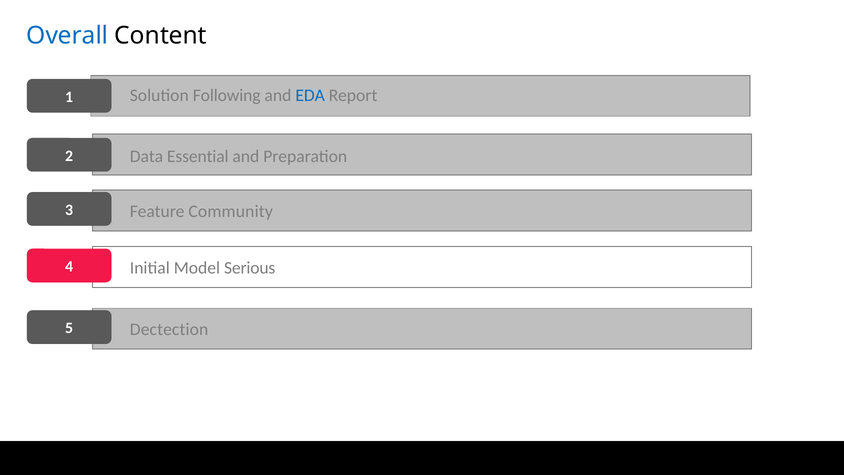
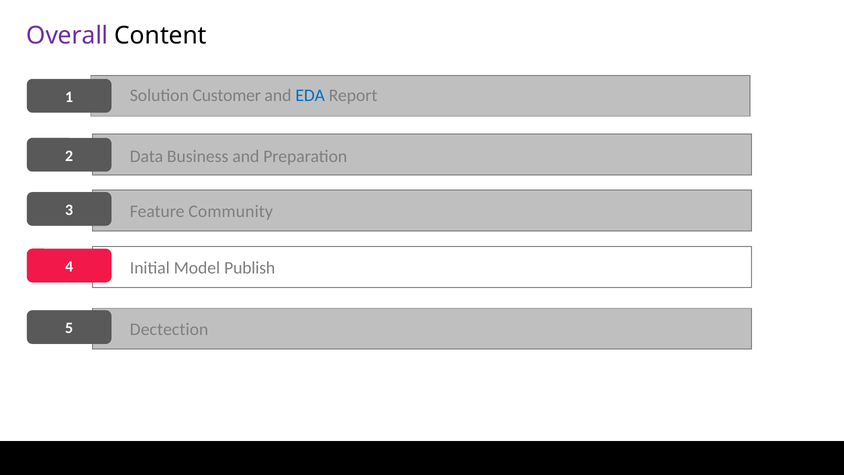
Overall colour: blue -> purple (67, 35)
Following: Following -> Customer (227, 96)
Essential: Essential -> Business (198, 156)
Serious: Serious -> Publish (250, 268)
